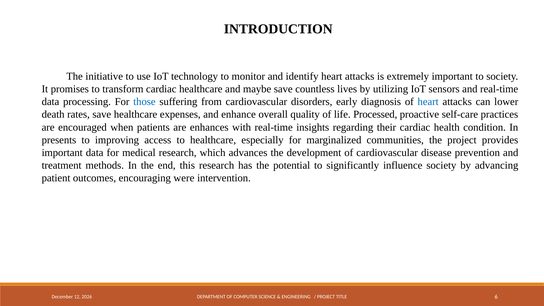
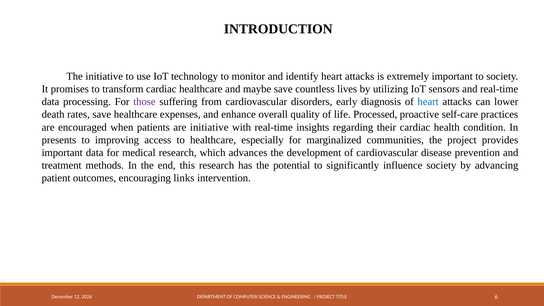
those colour: blue -> purple (144, 102)
are enhances: enhances -> initiative (209, 127)
were: were -> links (184, 178)
